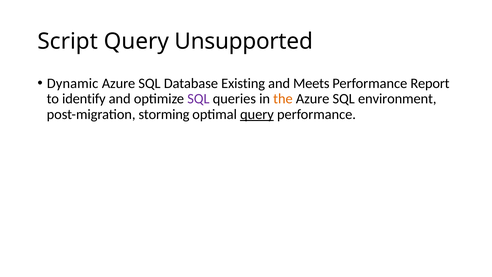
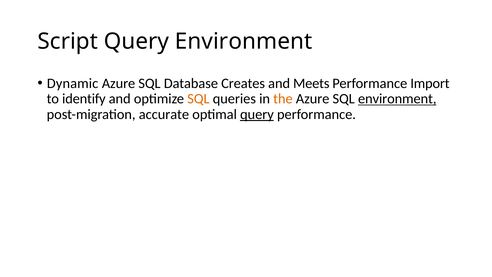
Query Unsupported: Unsupported -> Environment (244, 41)
Existing: Existing -> Creates (243, 83)
Report: Report -> Import (430, 83)
SQL colour: purple -> orange (198, 99)
environment underline: none -> present (397, 99)
storming: storming -> accurate (164, 114)
